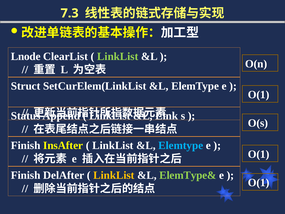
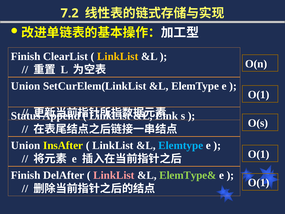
7.3: 7.3 -> 7.2 (70, 13)
Lnode: Lnode -> Finish (26, 56)
LinkList colour: light green -> yellow (118, 56)
Struct: Struct -> Union (26, 86)
Finish: Finish -> Union (26, 145)
LinkList colour: yellow -> pink (114, 175)
